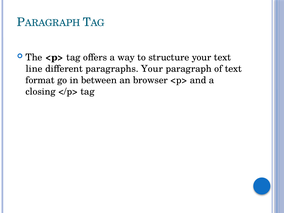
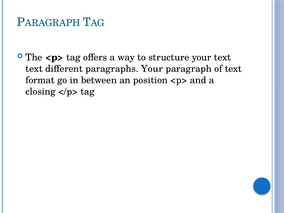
line: line -> text (34, 69)
browser: browser -> position (150, 80)
